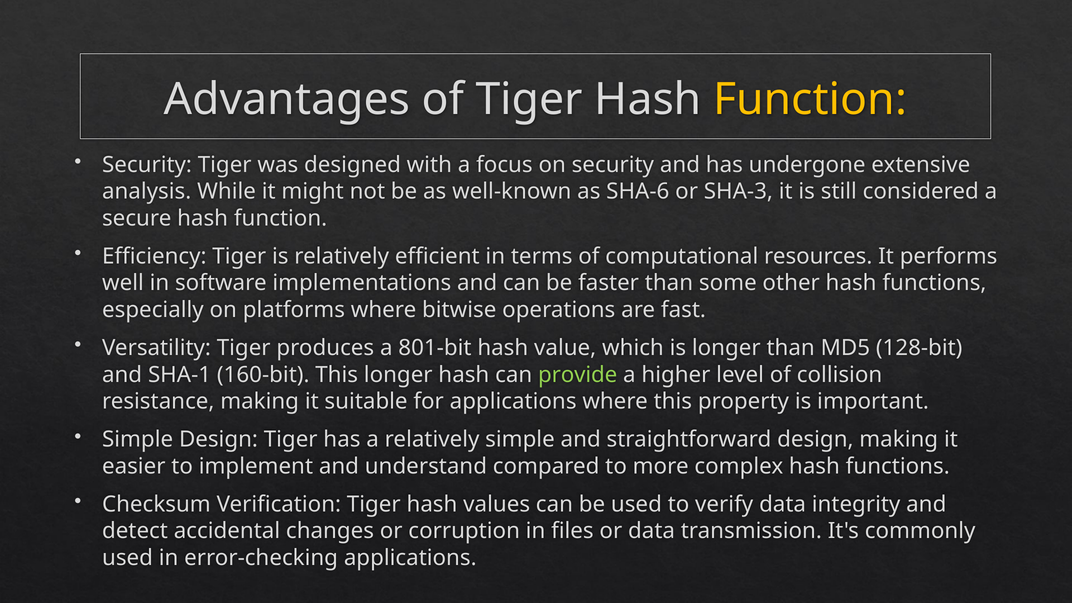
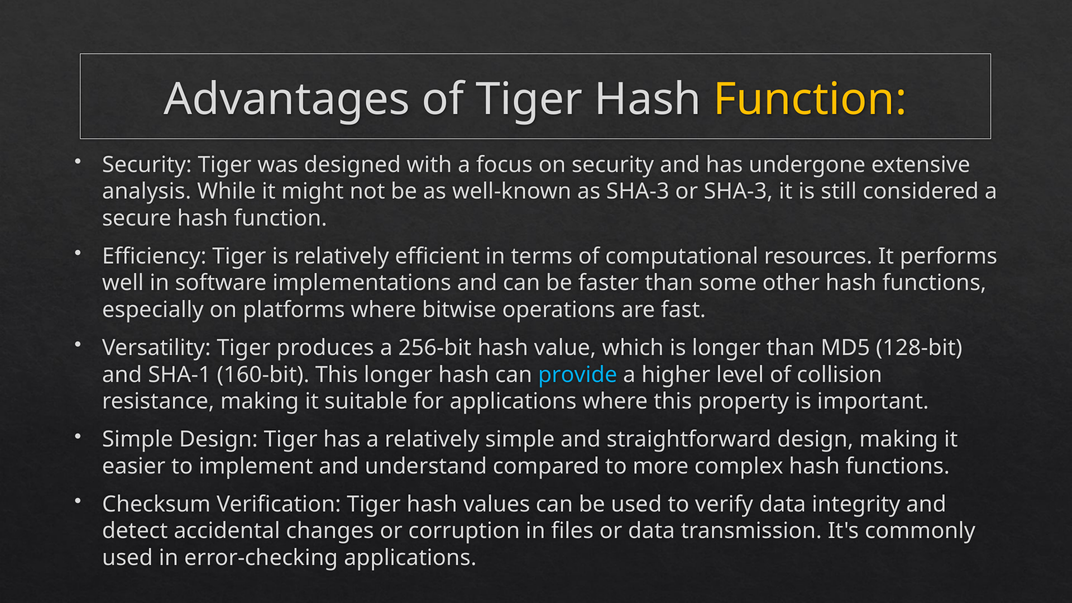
as SHA-6: SHA-6 -> SHA-3 (638, 191)
801-bit: 801-bit -> 256-bit (435, 348)
provide colour: light green -> light blue (578, 375)
